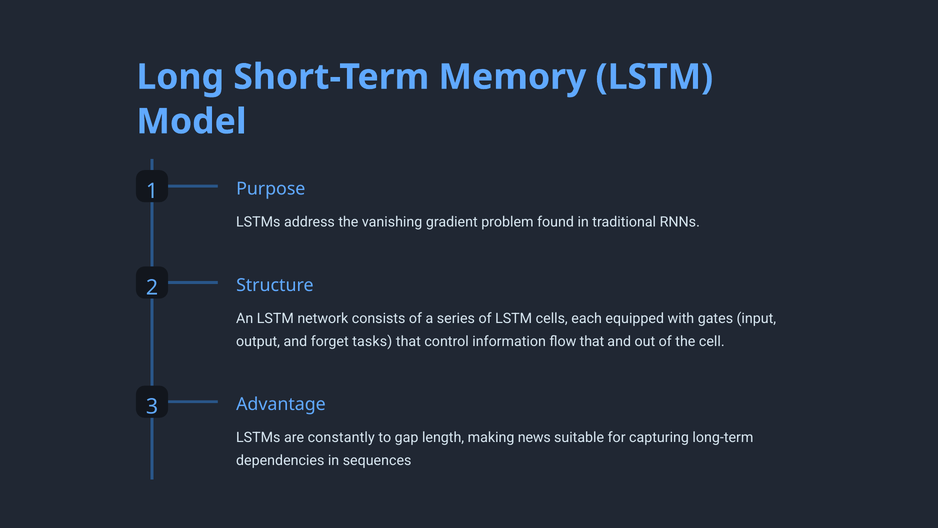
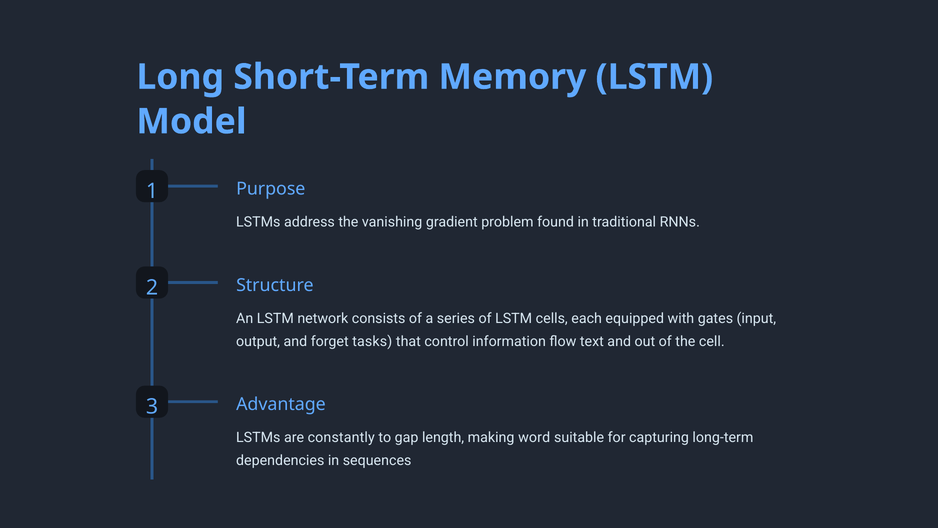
flow that: that -> text (592, 341)
news: news -> word (534, 437)
